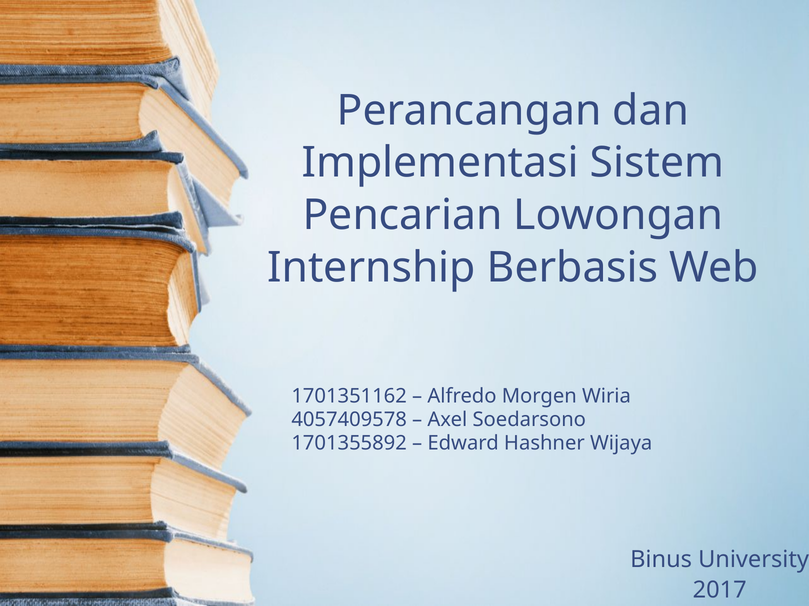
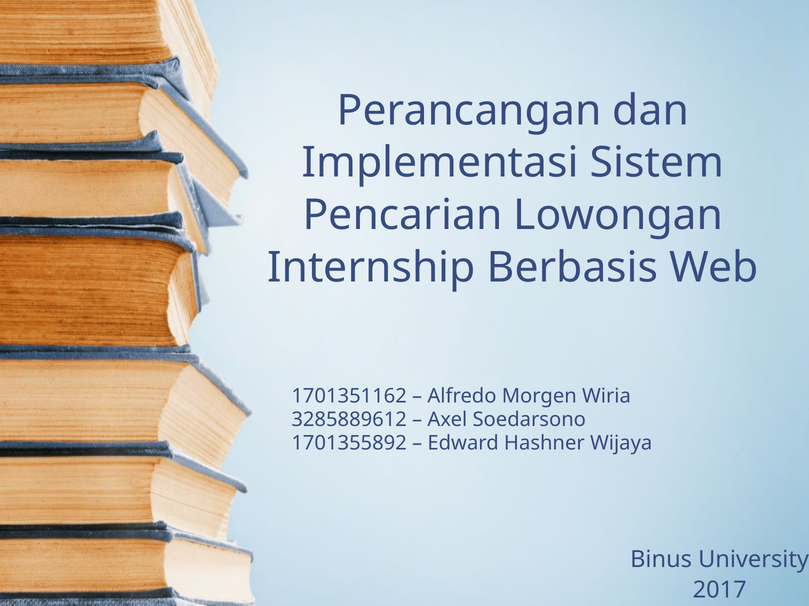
4057409578: 4057409578 -> 3285889612 (349, 420)
